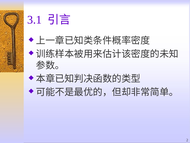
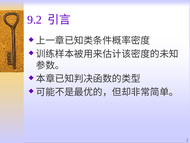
3.1: 3.1 -> 9.2 (34, 20)
